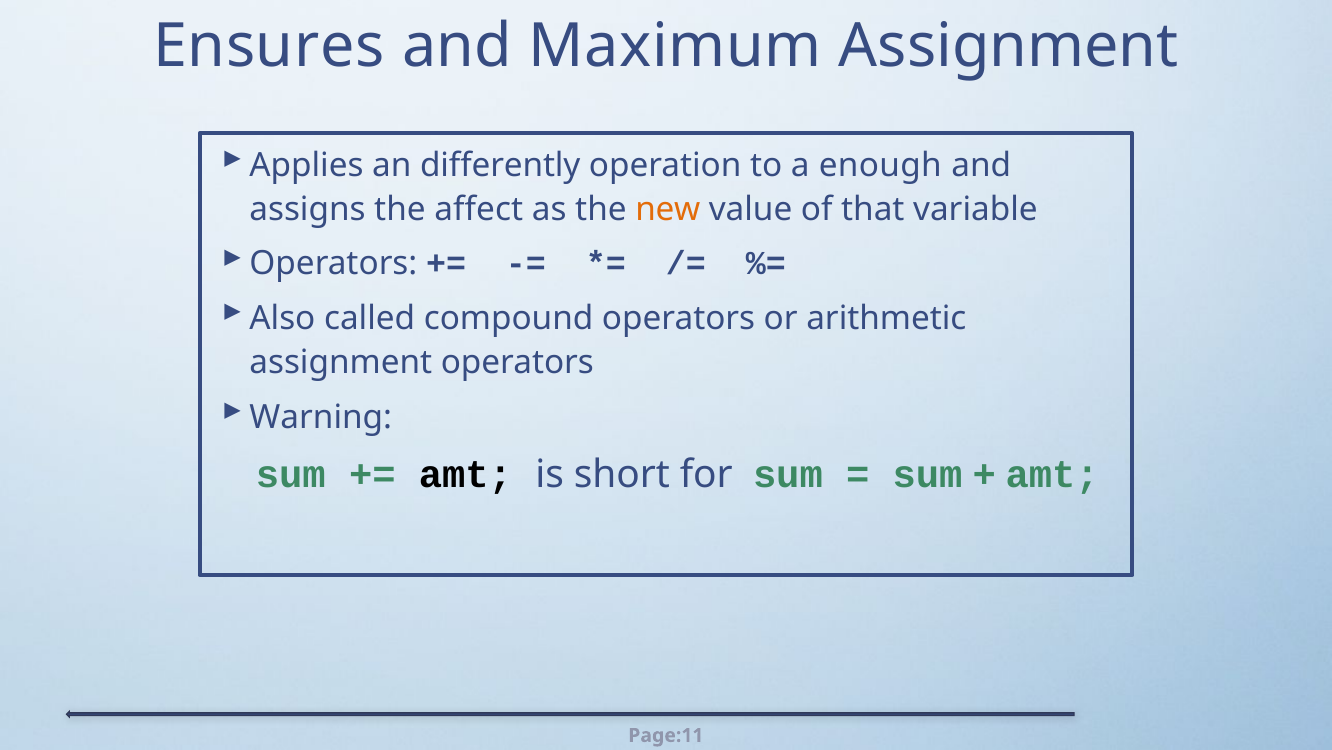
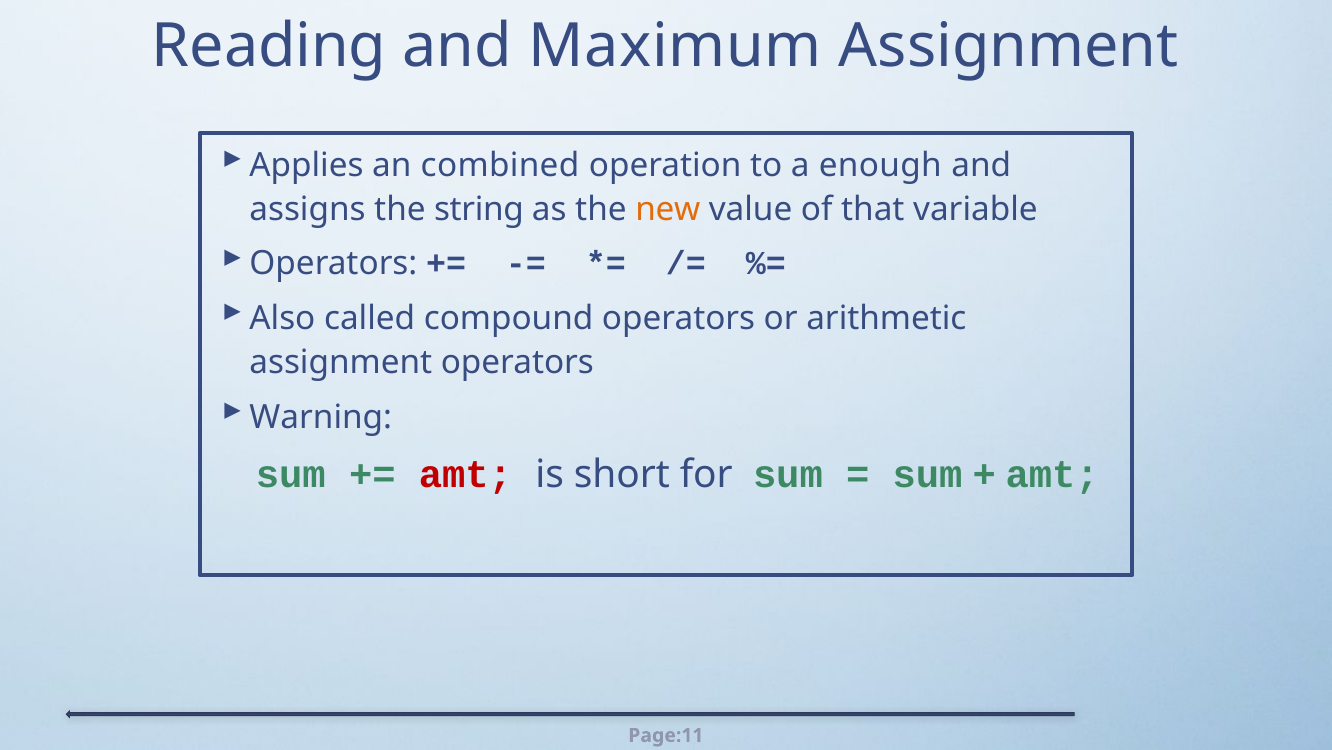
Ensures: Ensures -> Reading (269, 47)
differently: differently -> combined (500, 165)
affect: affect -> string (479, 209)
amt colour: black -> red (465, 474)
